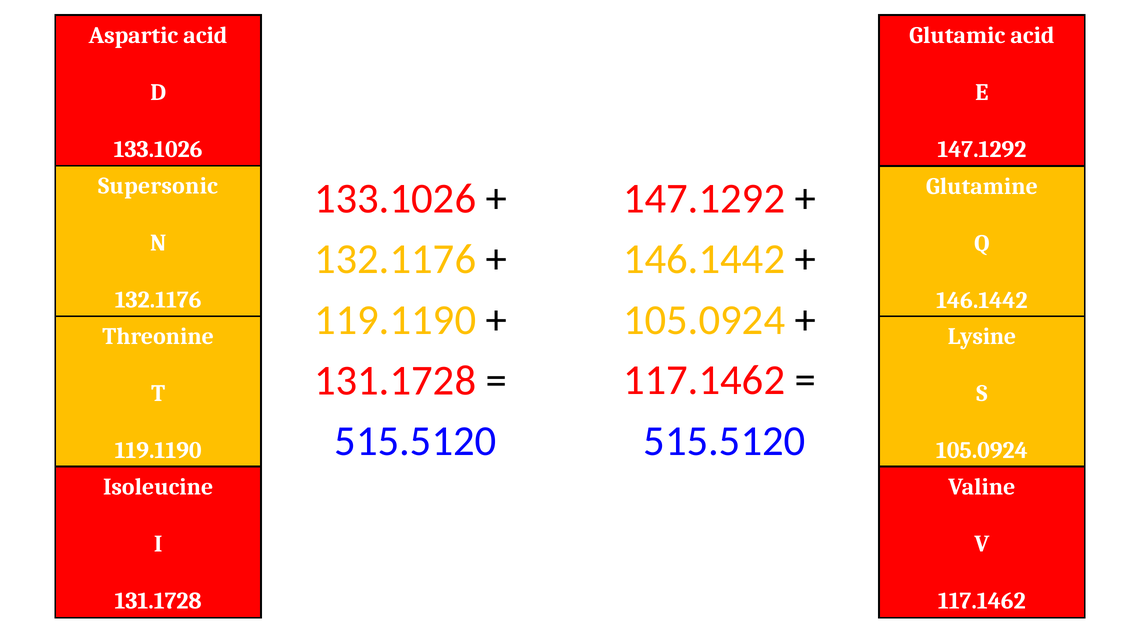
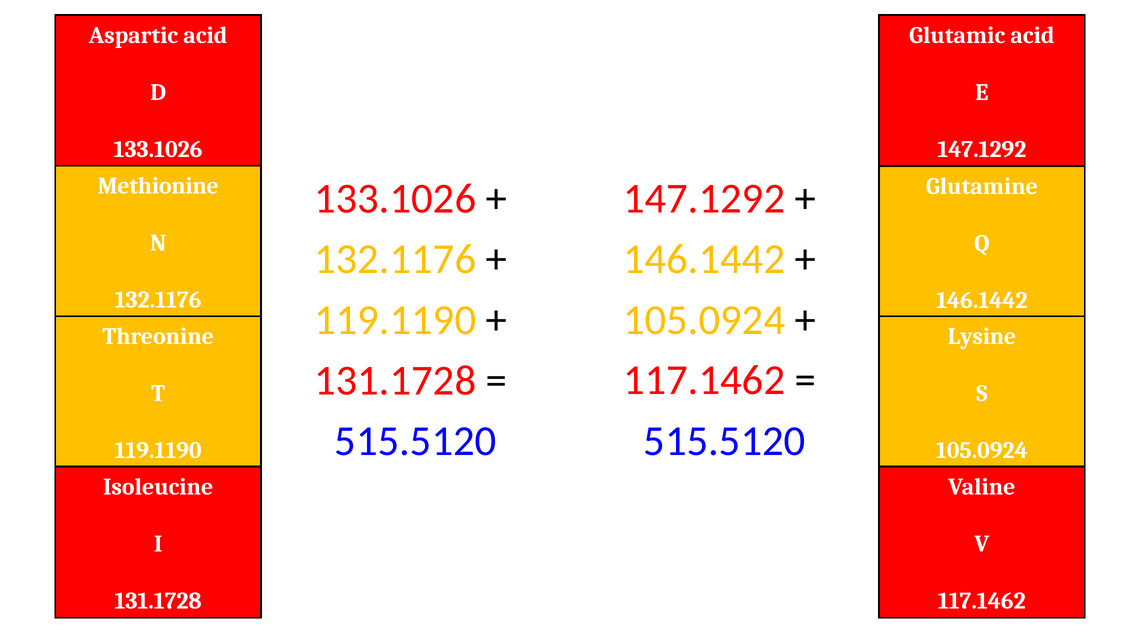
Supersonic: Supersonic -> Methionine (158, 186)
